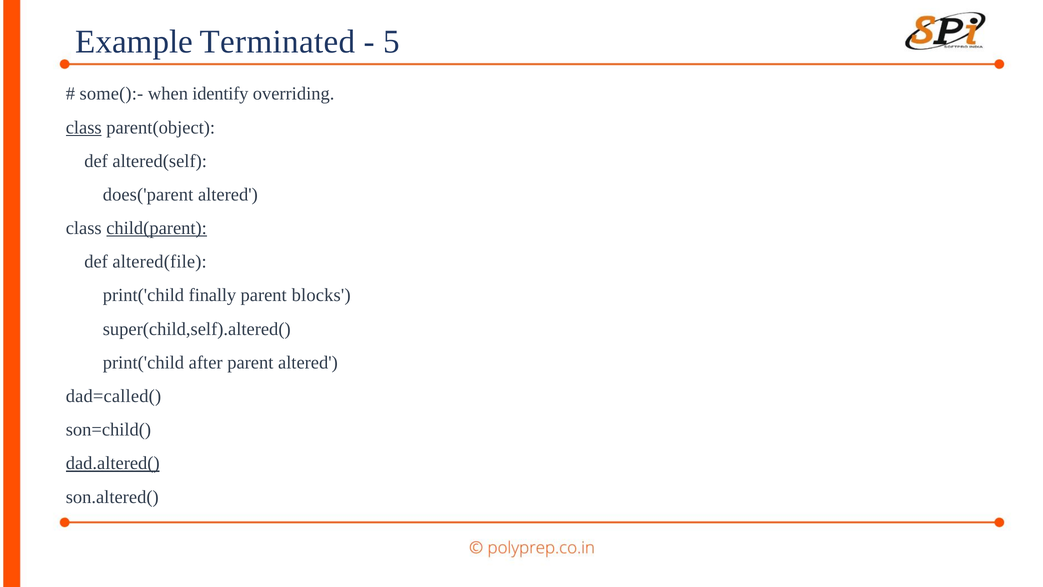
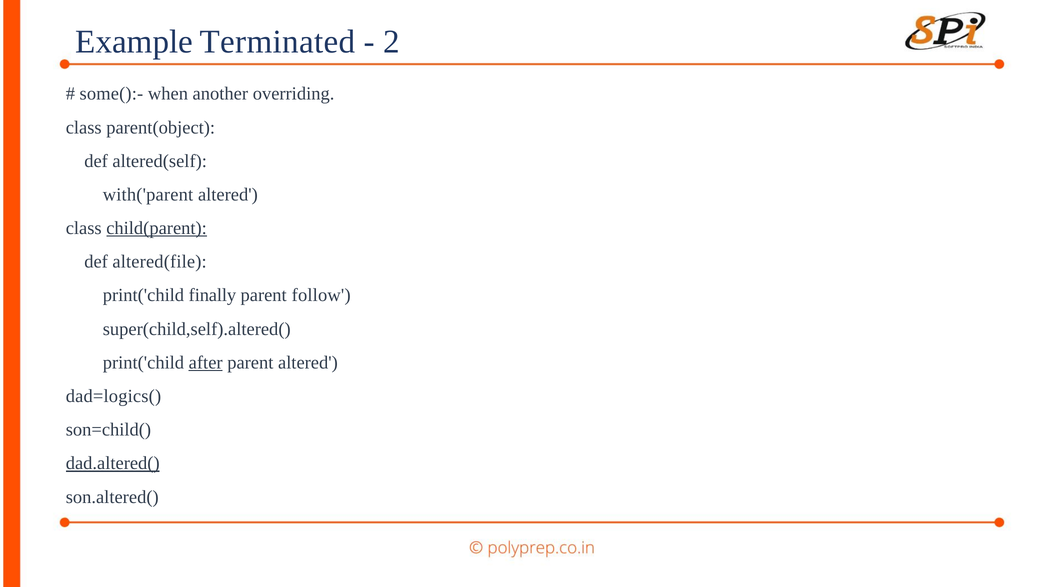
5: 5 -> 2 (392, 42)
identify: identify -> another (220, 94)
class underline: present -> none (84, 127)
does('parent: does('parent -> with('parent (148, 195)
blocks: blocks -> follow (321, 295)
after underline: none -> present (206, 362)
dad=called(: dad=called( -> dad=logics( (113, 396)
